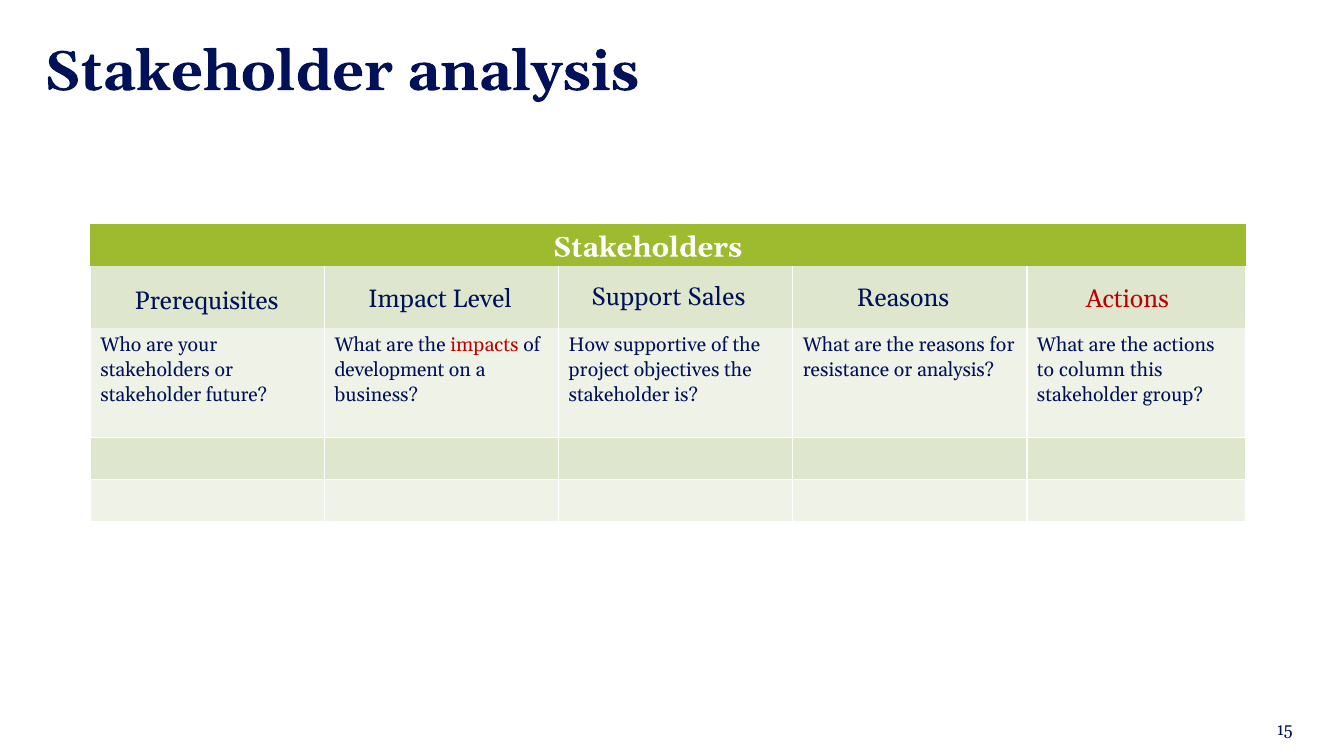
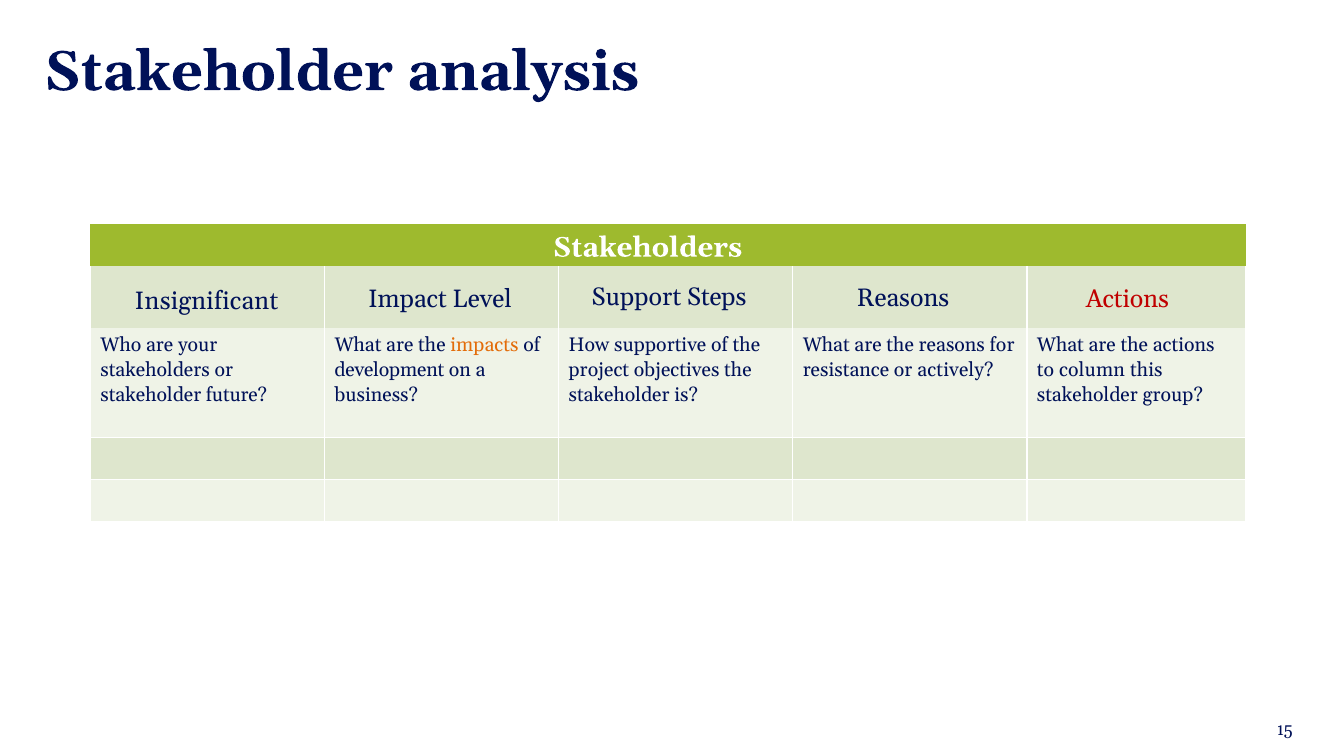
Prerequisites: Prerequisites -> Insignificant (206, 302)
Sales: Sales -> Steps (717, 298)
impacts colour: red -> orange (484, 345)
or analysis: analysis -> actively (955, 370)
